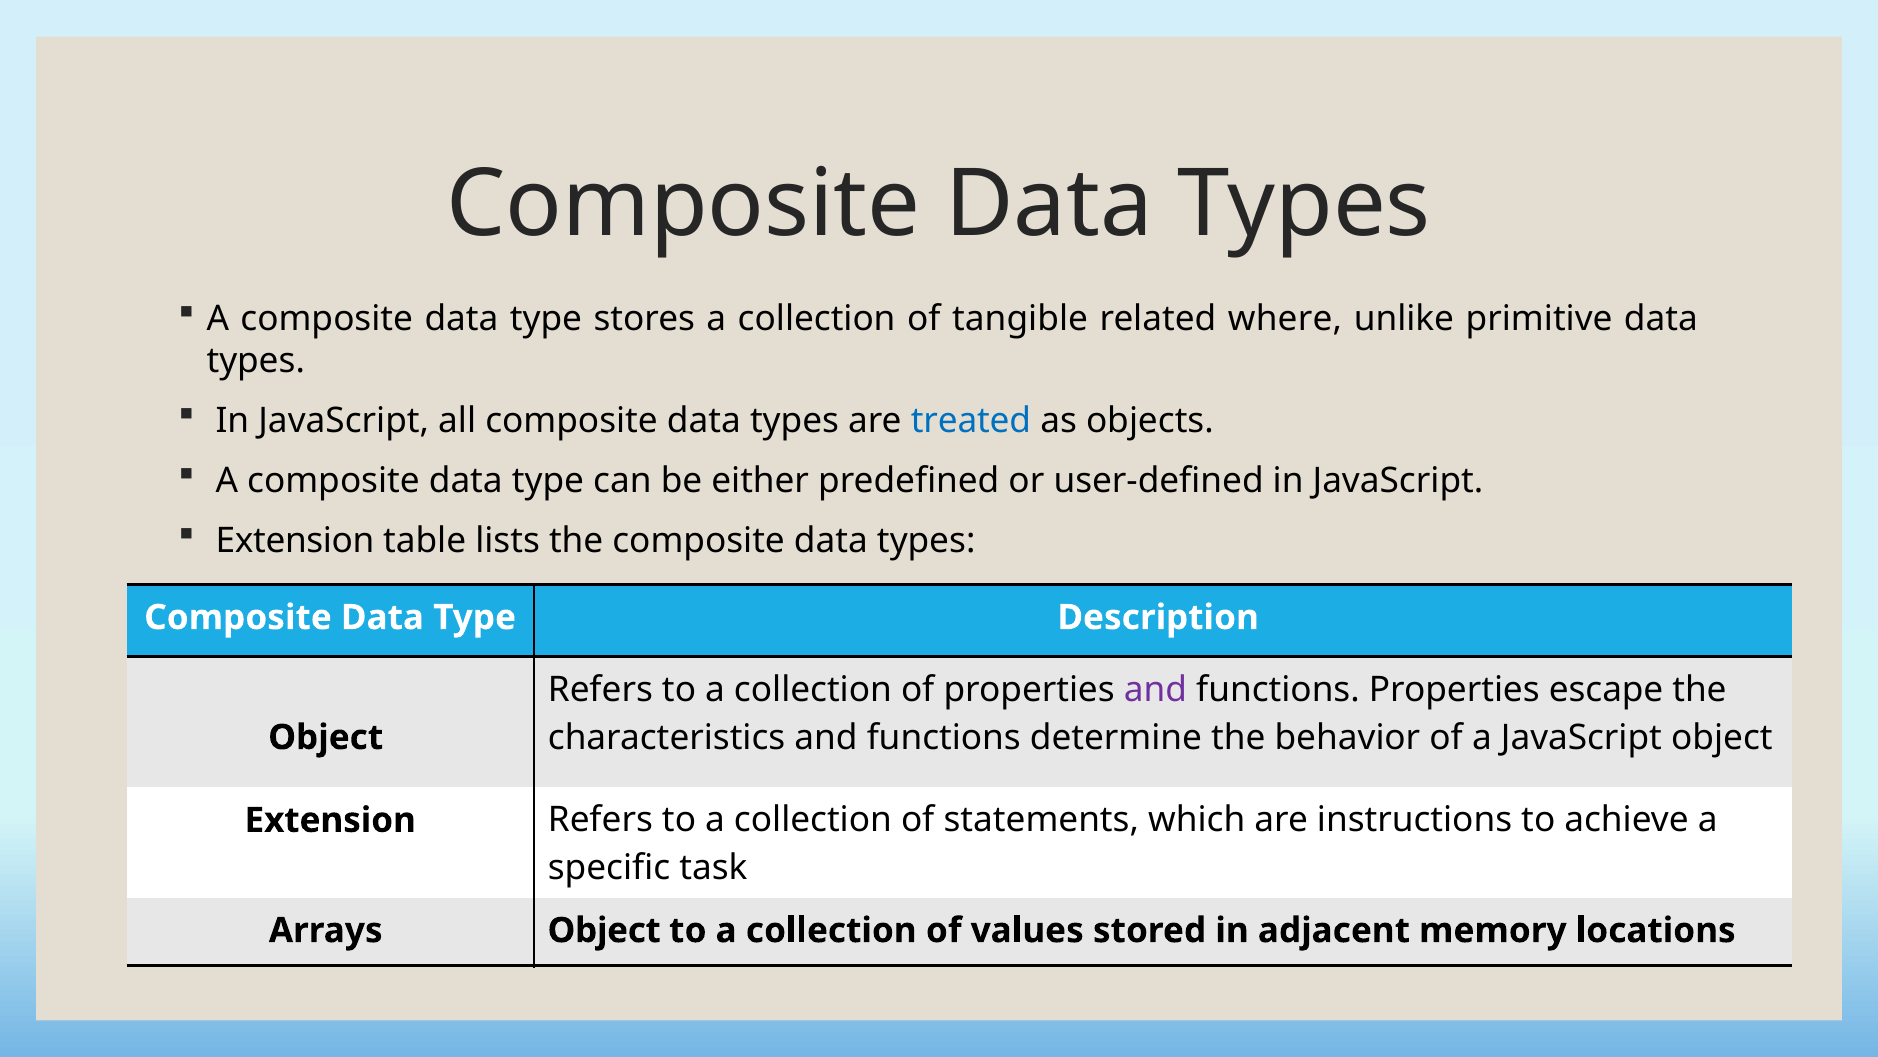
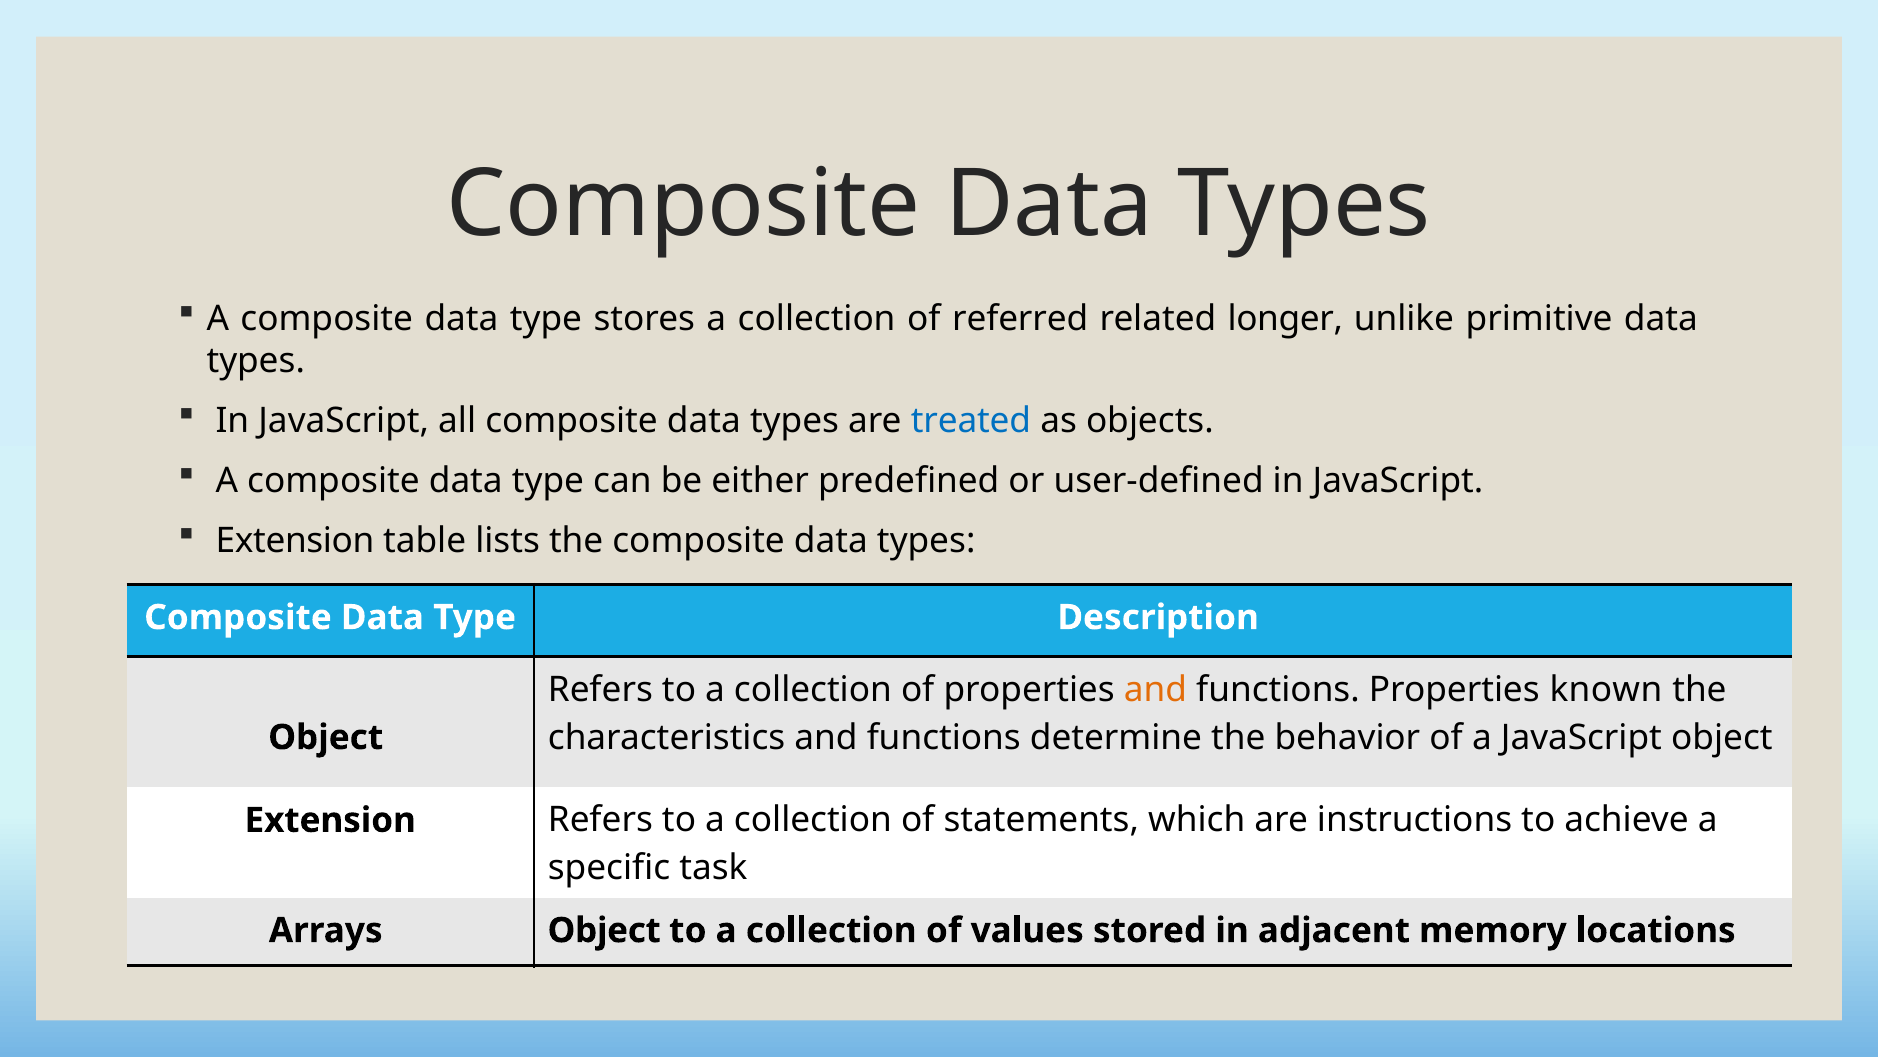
tangible: tangible -> referred (1020, 319)
where: where -> longer (1285, 319)
and colour: purple -> orange (1156, 689)
escape: escape -> known (1606, 689)
